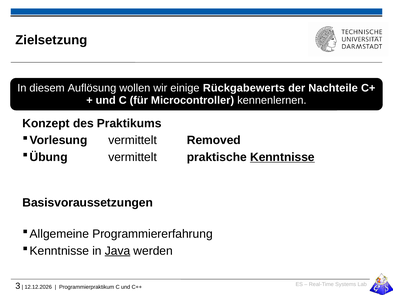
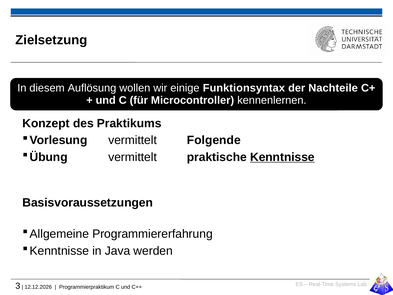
Rückgabewerts: Rückgabewerts -> Funktionsyntax (244, 88)
Removed: Removed -> Folgende (214, 140)
Java underline: present -> none (118, 251)
